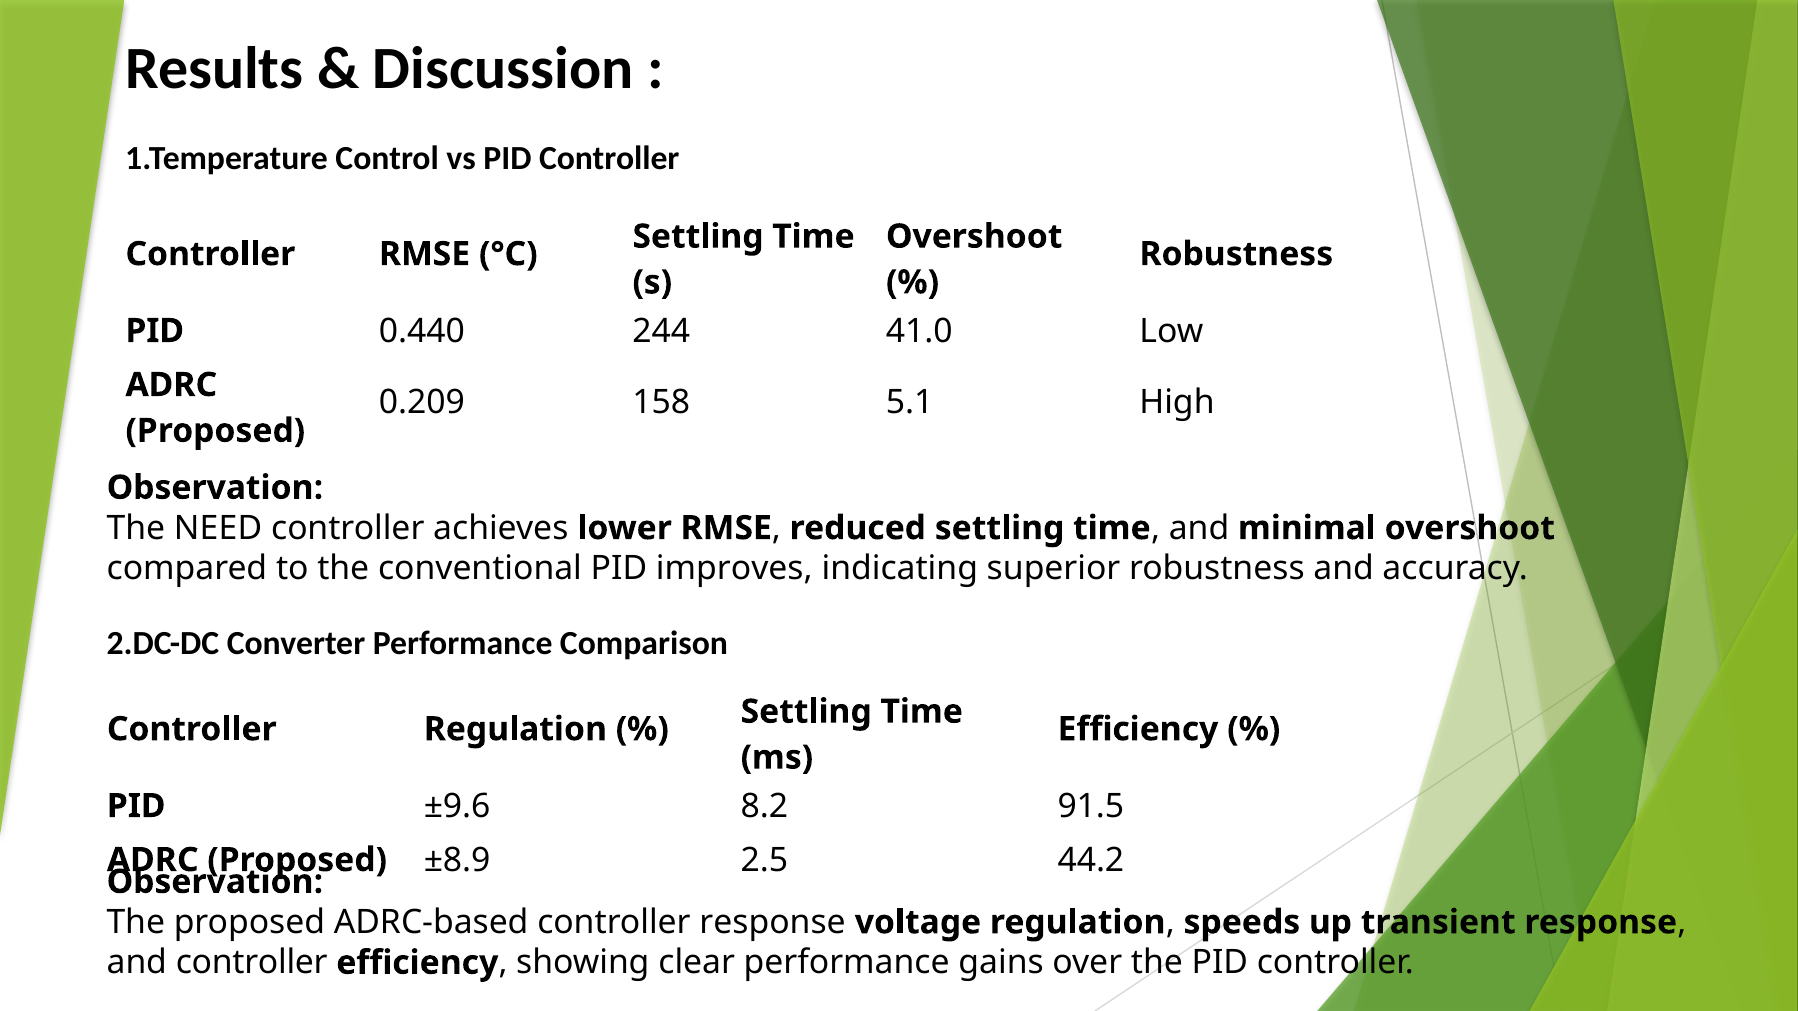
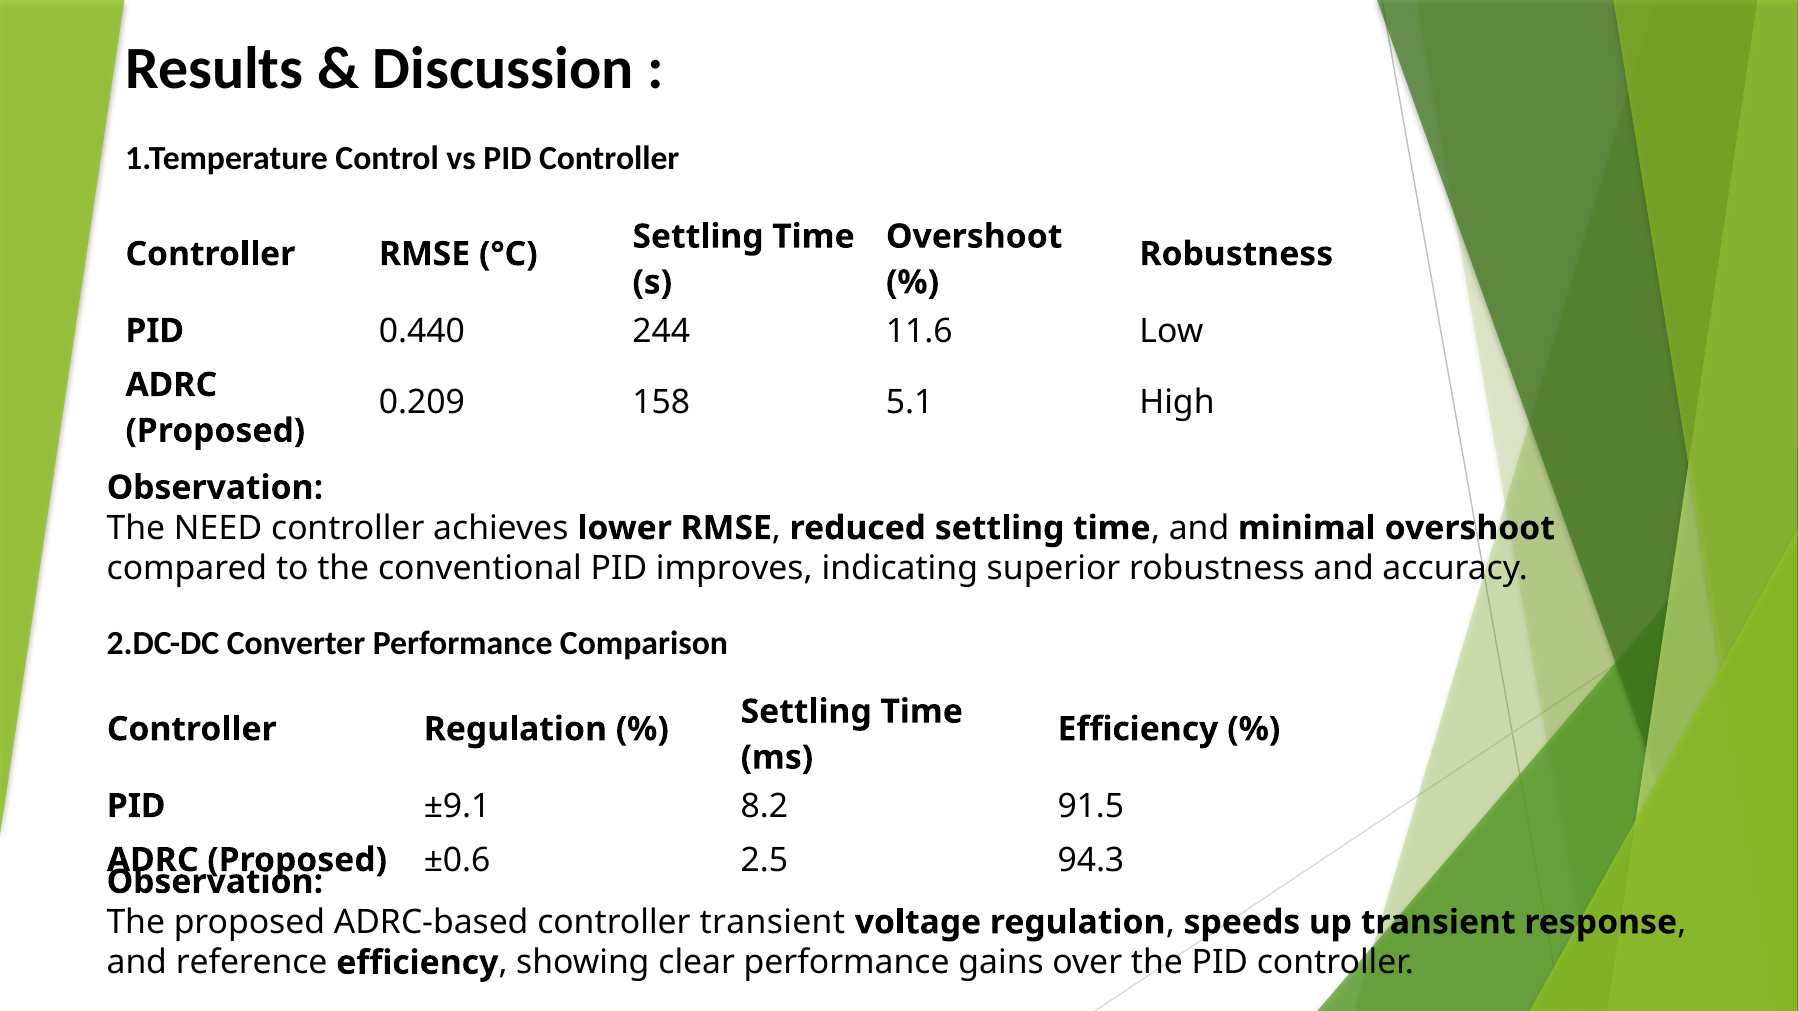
41.0: 41.0 -> 11.6 (919, 331)
±9.6: ±9.6 -> ±9.1 (457, 806)
±8.9: ±8.9 -> ±0.6 (457, 860)
44.2: 44.2 -> 94.3 (1091, 860)
controller response: response -> transient (772, 923)
and controller: controller -> reference (252, 963)
